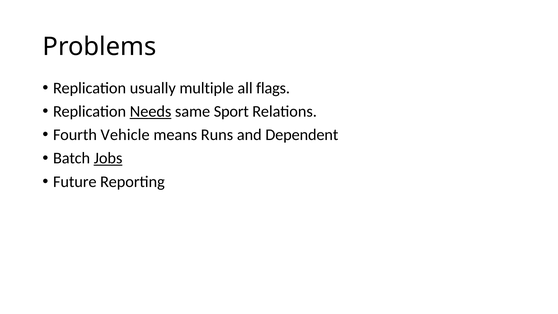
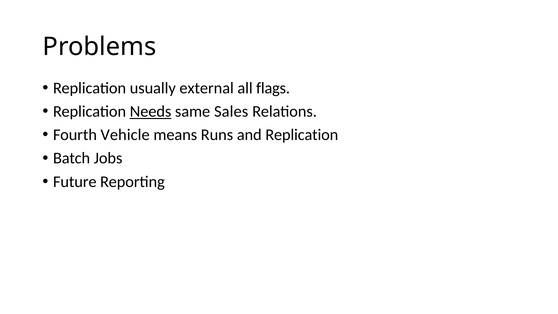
multiple: multiple -> external (207, 88)
Sport: Sport -> Sales (231, 111)
and Dependent: Dependent -> Replication (302, 135)
Jobs underline: present -> none (108, 158)
